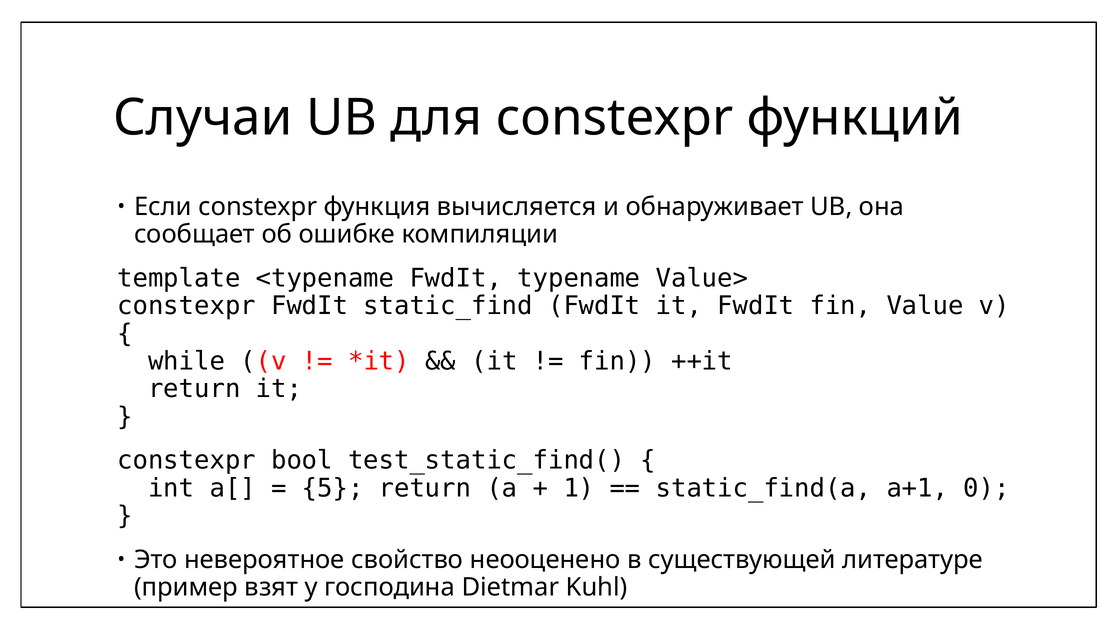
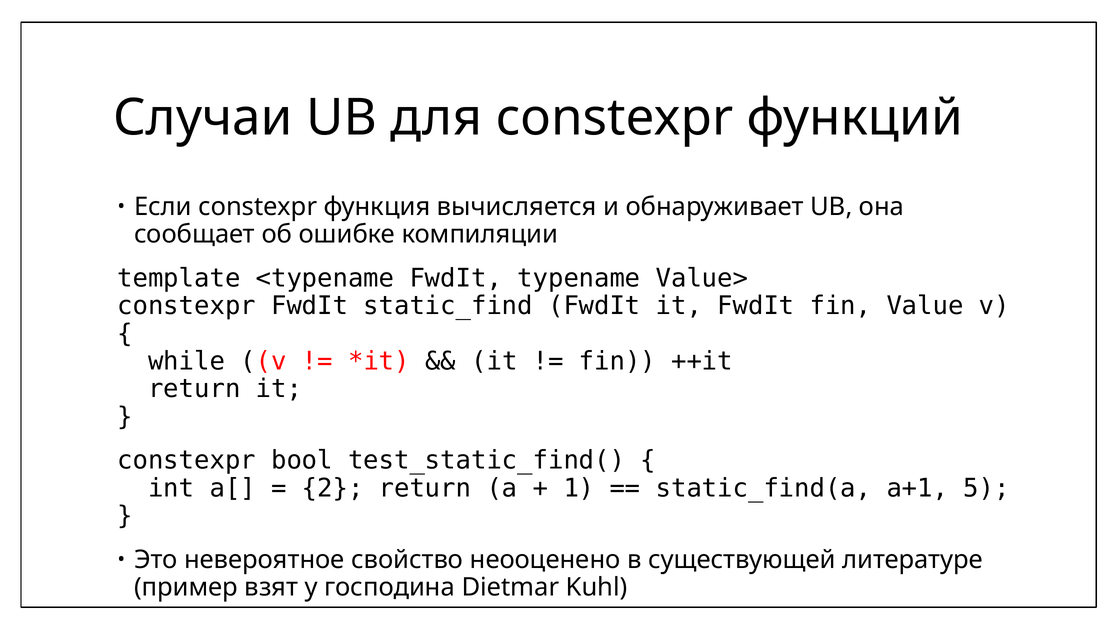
5: 5 -> 2 (333, 488)
0: 0 -> 5 (987, 488)
